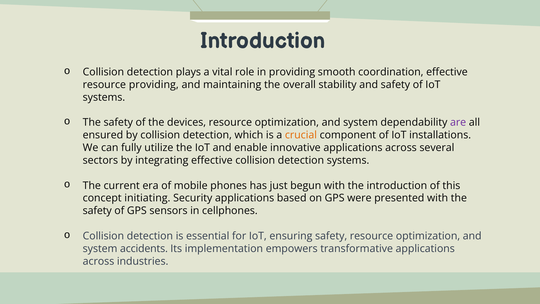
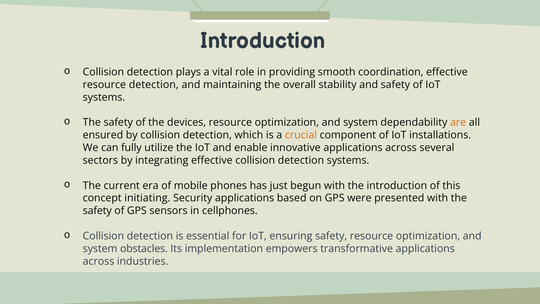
resource providing: providing -> detection (154, 85)
are colour: purple -> orange (458, 122)
accidents: accidents -> obstacles (144, 248)
